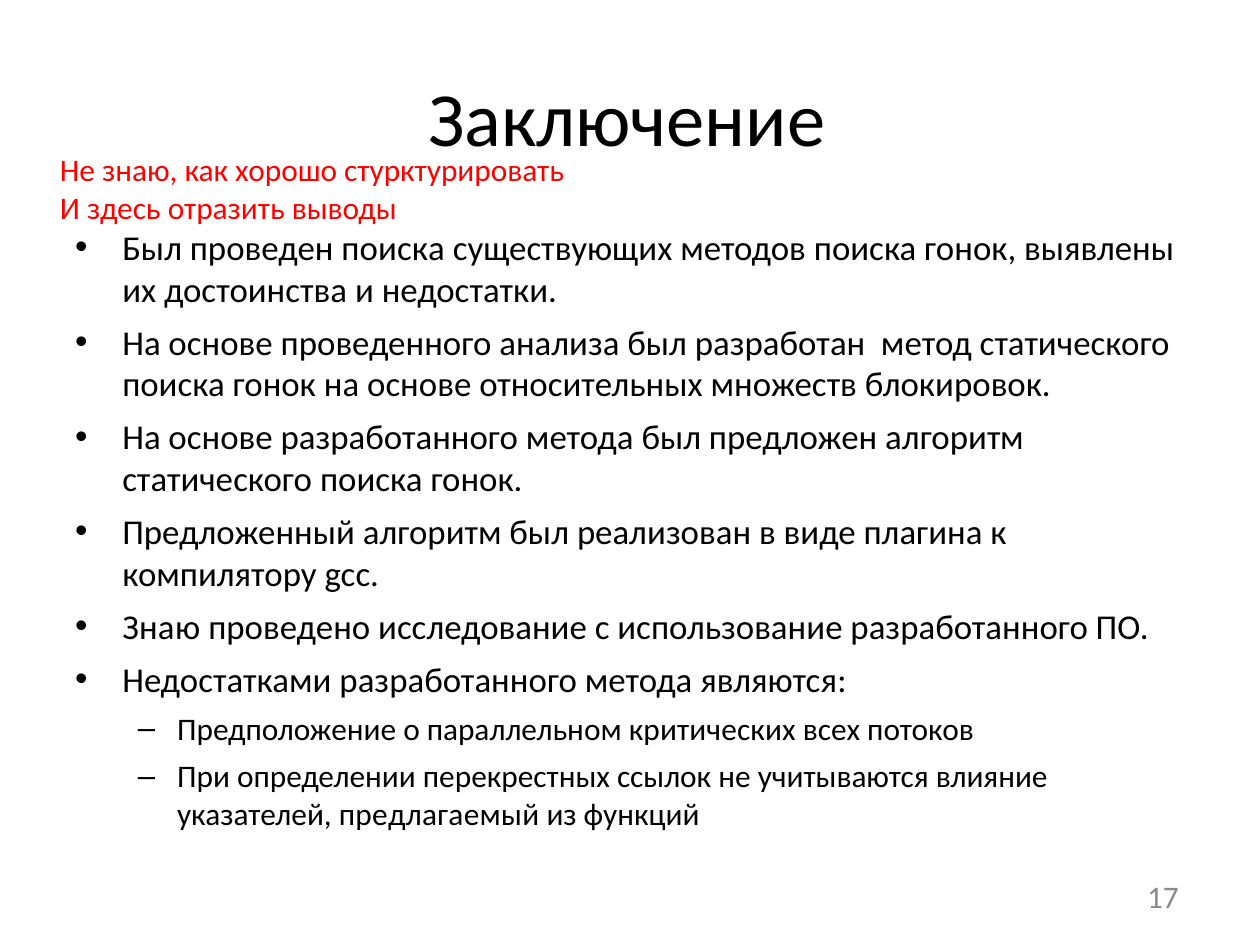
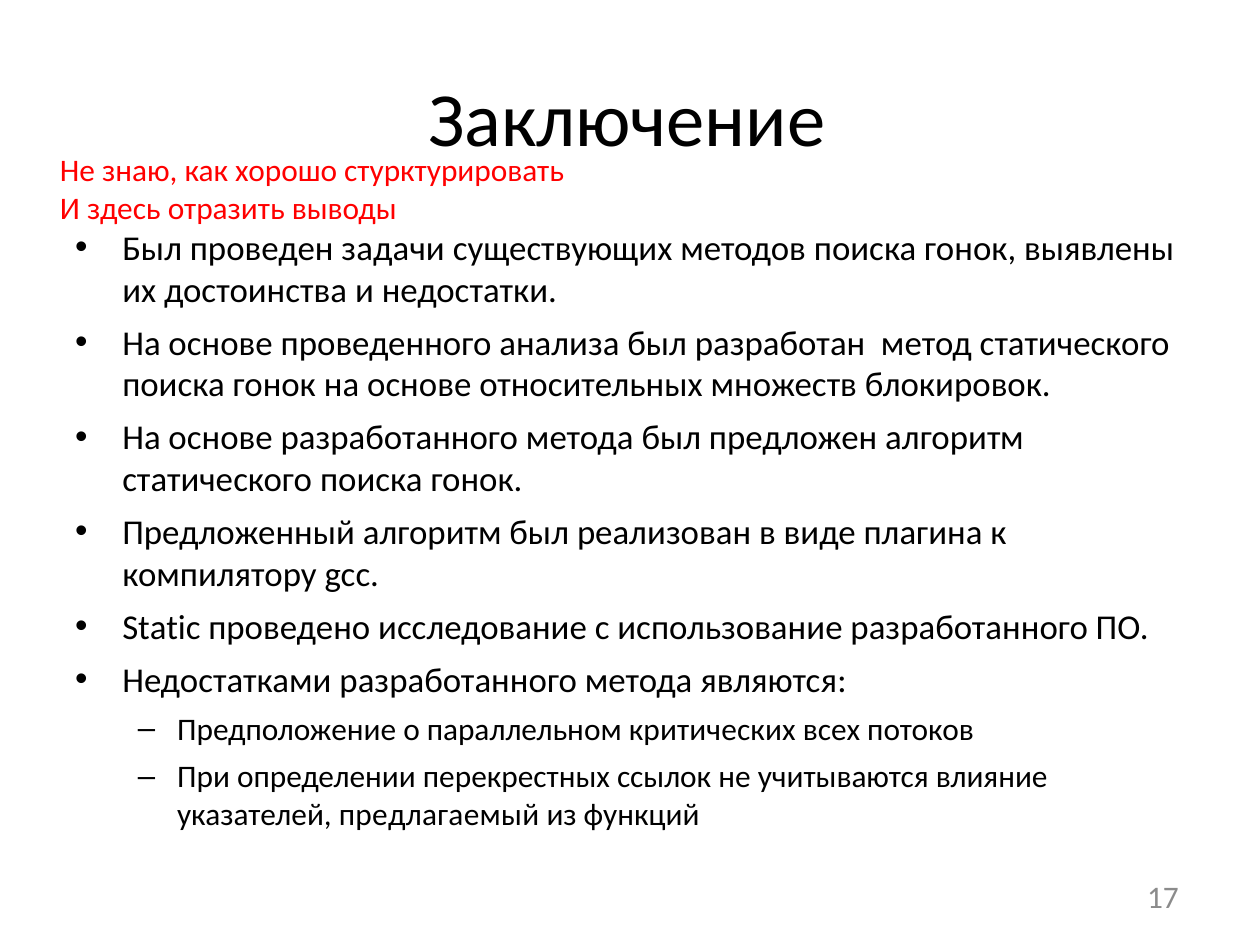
проведен поиска: поиска -> задачи (393, 249)
Знаю: Знаю -> Static (161, 628)
